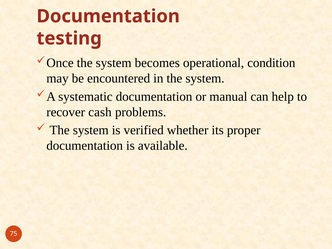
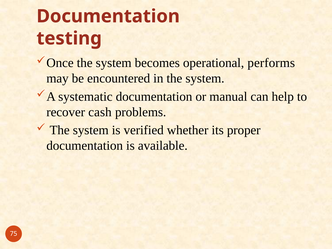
condition: condition -> performs (271, 63)
